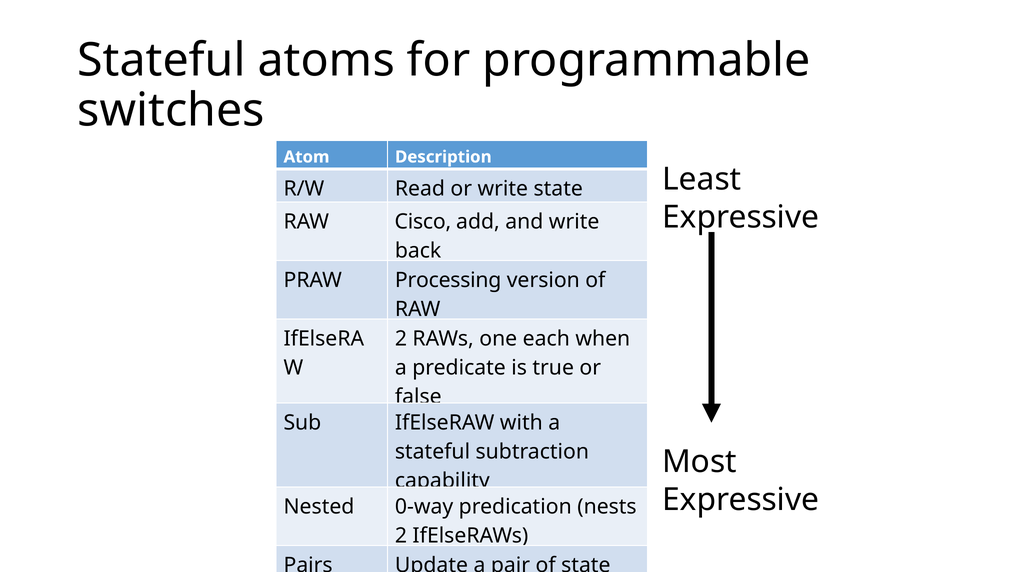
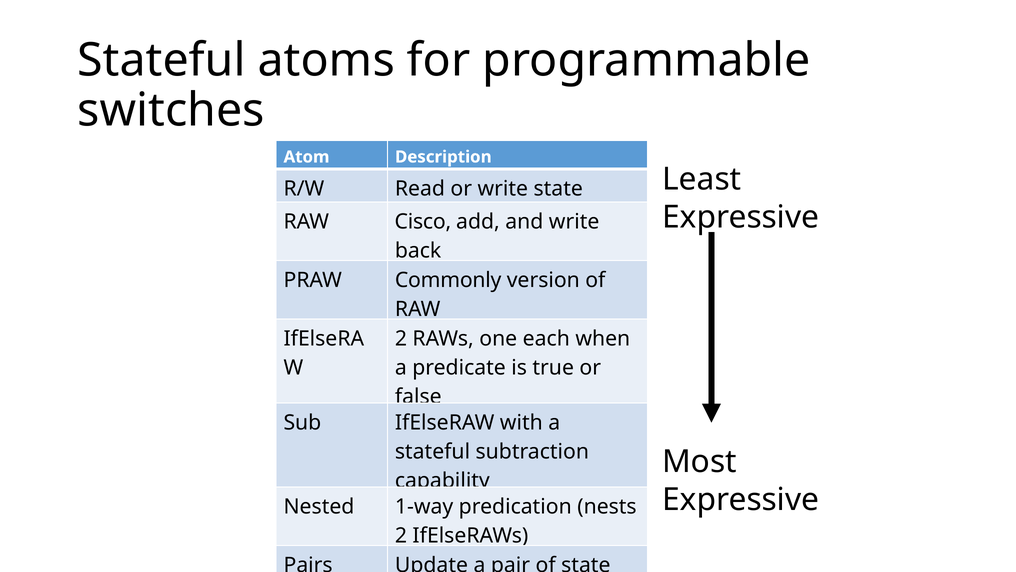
Processing: Processing -> Commonly (448, 280)
0-way: 0-way -> 1-way (424, 506)
